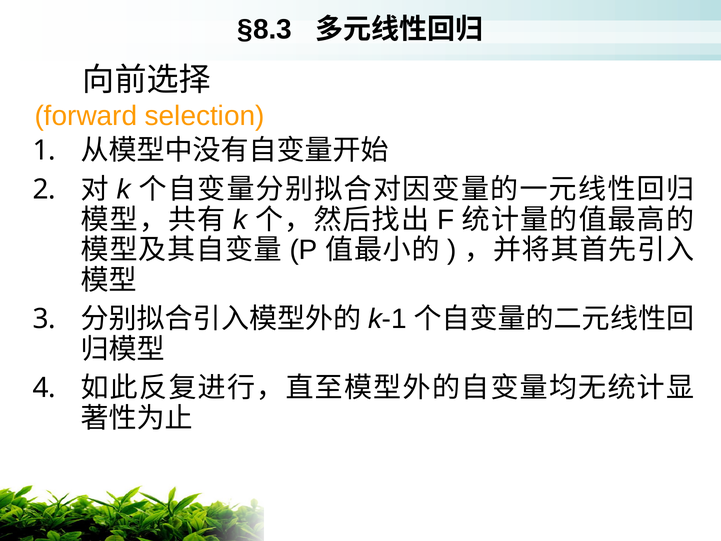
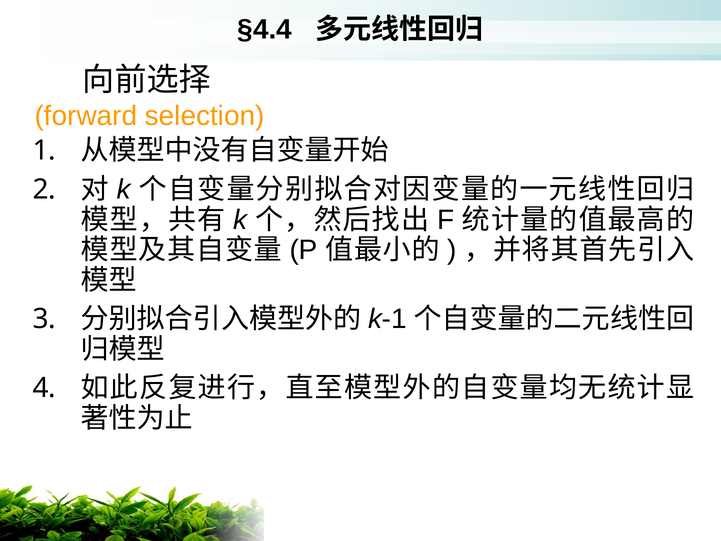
§8.3: §8.3 -> §4.4 (265, 29)
